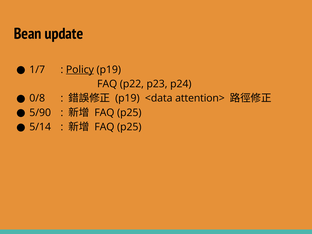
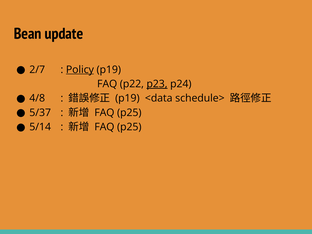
1/7: 1/7 -> 2/7 (37, 70)
p23 underline: none -> present (157, 84)
0/8: 0/8 -> 4/8 (37, 98)
attention>: attention> -> schedule> (200, 98)
5/90: 5/90 -> 5/37 (40, 113)
